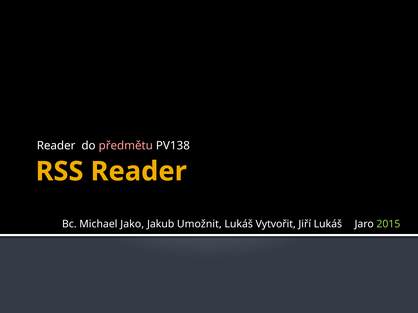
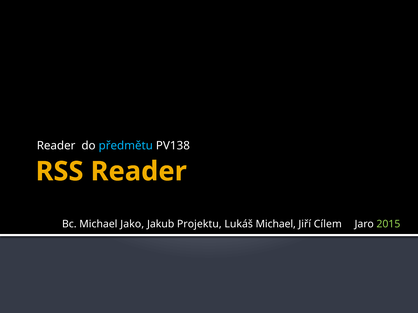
předmětu colour: pink -> light blue (126, 146)
Umožnit: Umožnit -> Projektu (199, 224)
Lukáš Vytvořit: Vytvořit -> Michael (276, 224)
Jiří Lukáš: Lukáš -> Cílem (328, 224)
